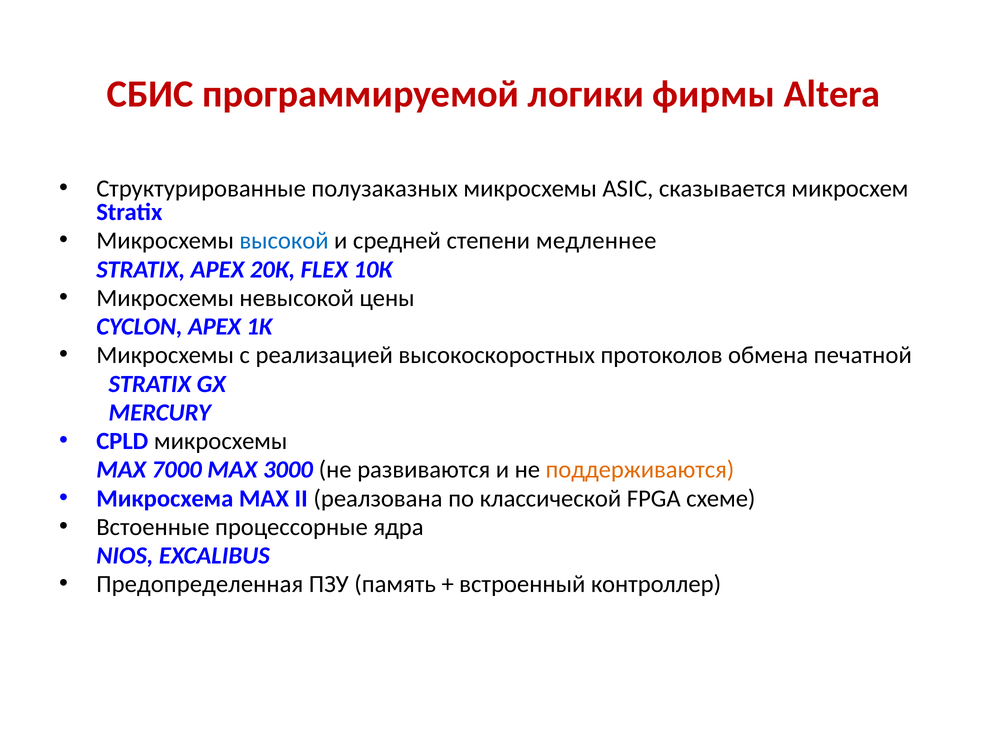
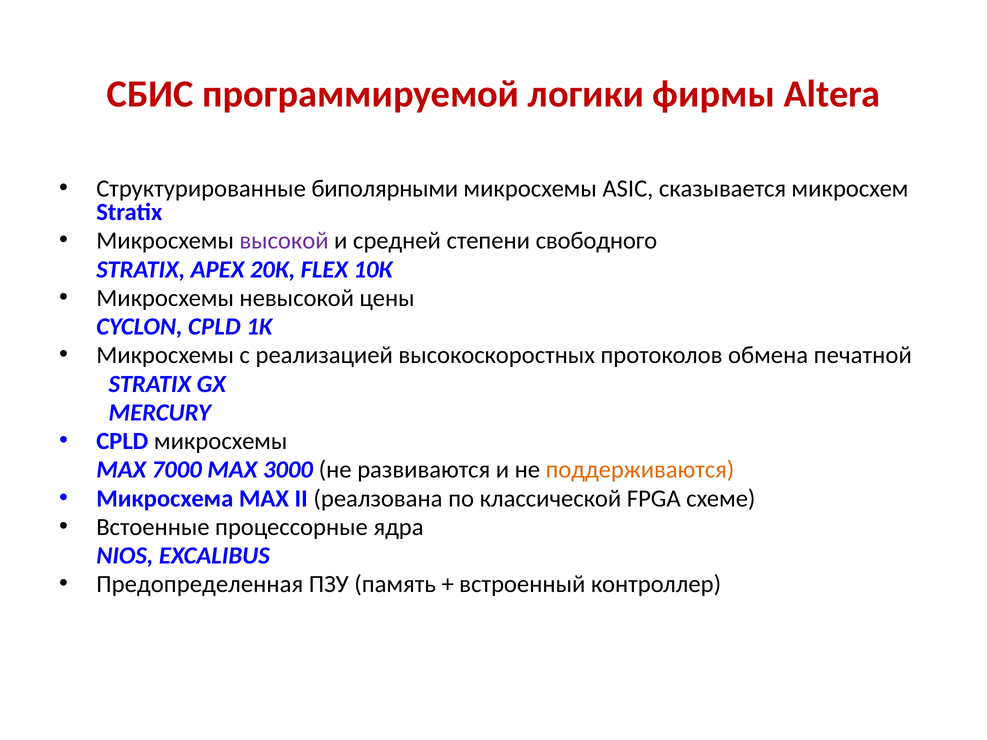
полузаказных: полузаказных -> биполярными (385, 188)
высокой colour: blue -> purple (284, 241)
медленнее: медленнее -> свободного (596, 241)
CYCLON APEX: APEX -> CPLD (214, 327)
